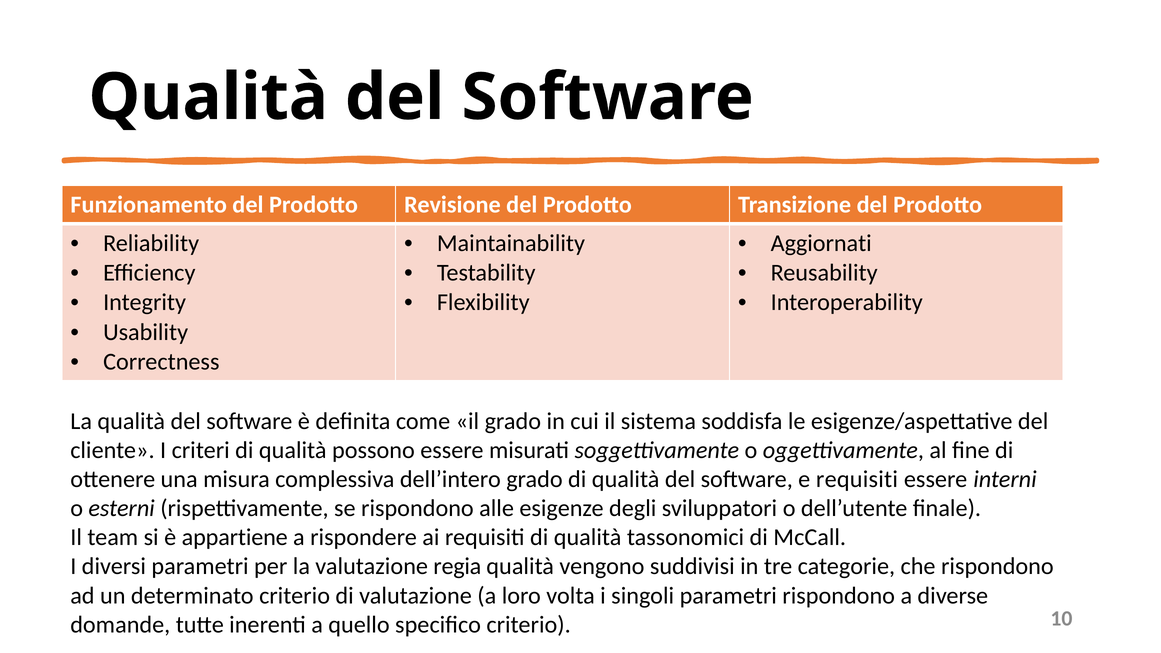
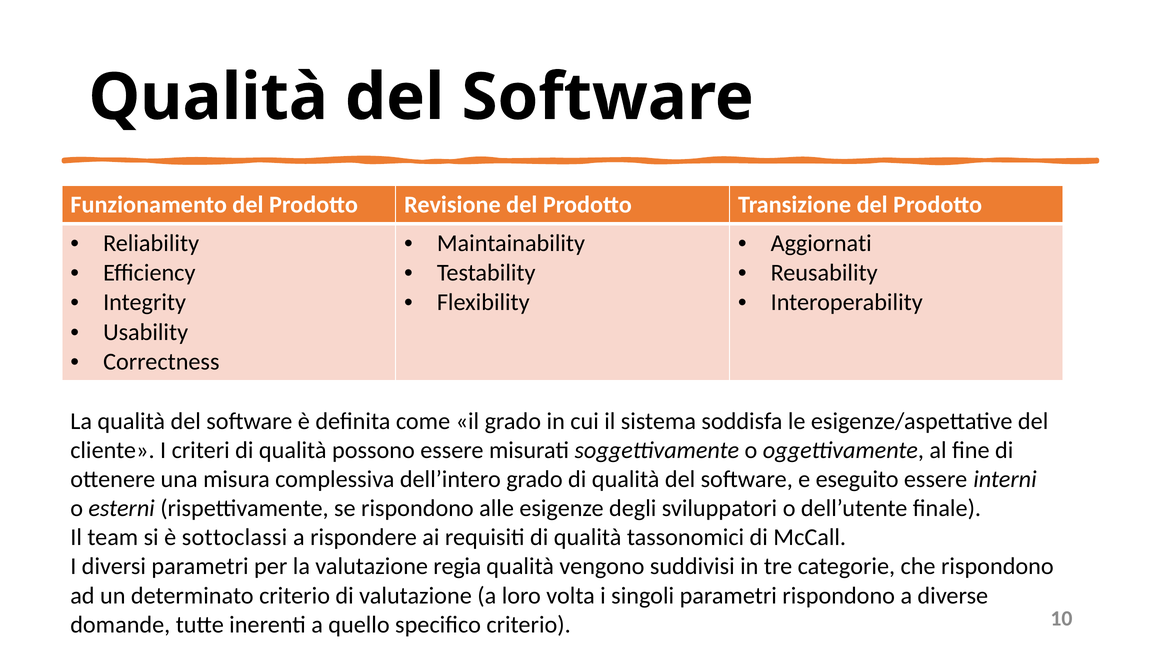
e requisiti: requisiti -> eseguito (857, 479)
appartiene: appartiene -> sottoclassi (235, 537)
